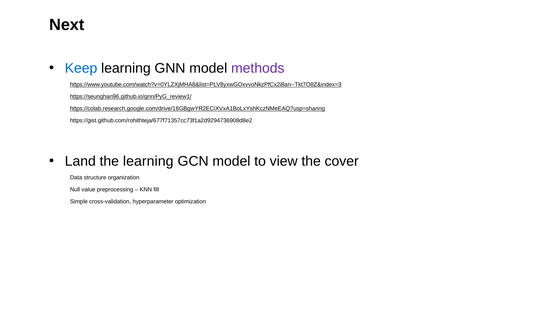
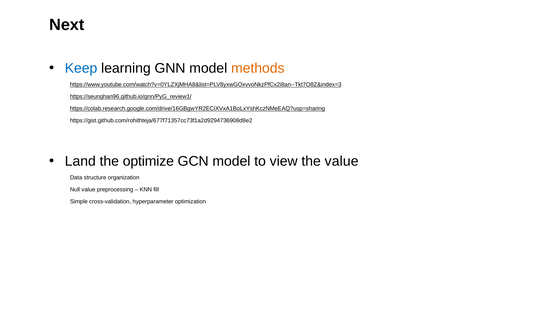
methods colour: purple -> orange (258, 68)
the learning: learning -> optimize (148, 161)
the cover: cover -> value (342, 161)
